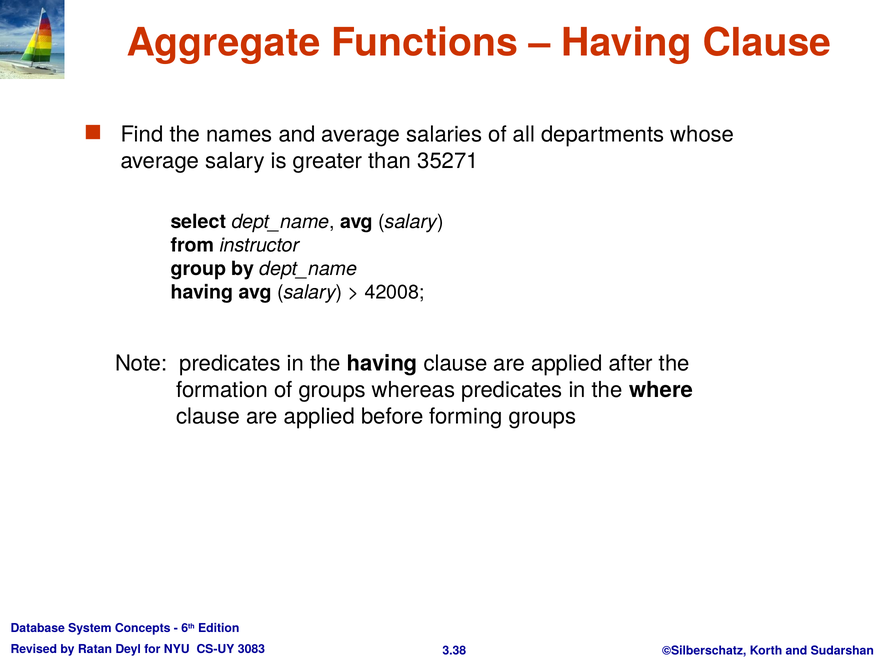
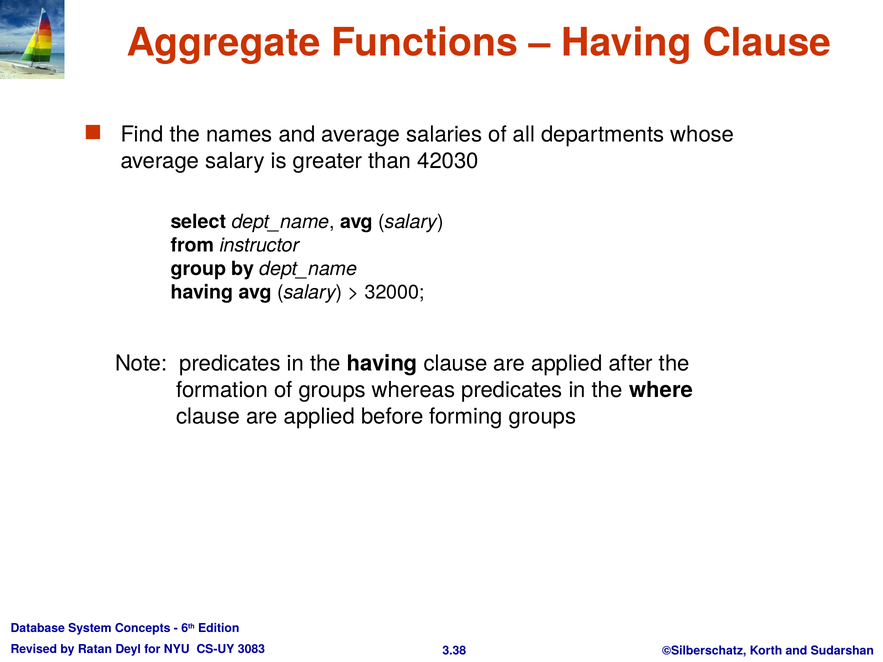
35271: 35271 -> 42030 (448, 161)
42008: 42008 -> 32000 (395, 292)
